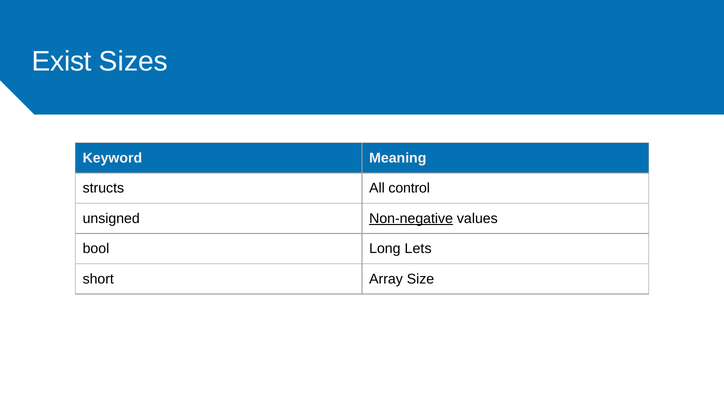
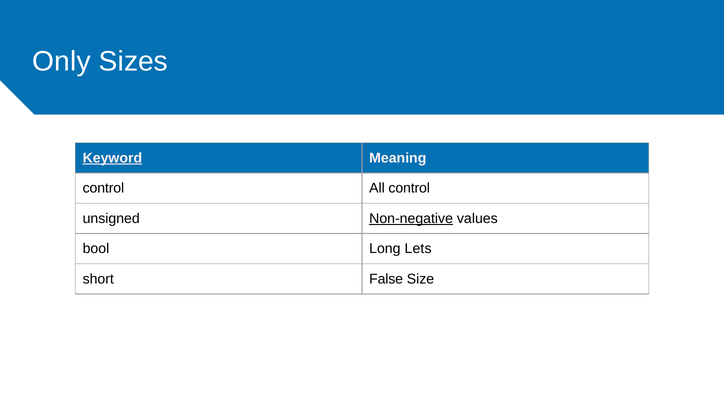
Exist: Exist -> Only (61, 61)
Keyword underline: none -> present (112, 158)
structs: structs -> control (103, 188)
Array: Array -> False (386, 279)
